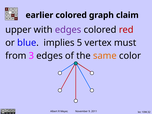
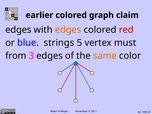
upper: upper -> edges (18, 30)
edges colour: purple -> orange (68, 30)
implies: implies -> strings (59, 43)
